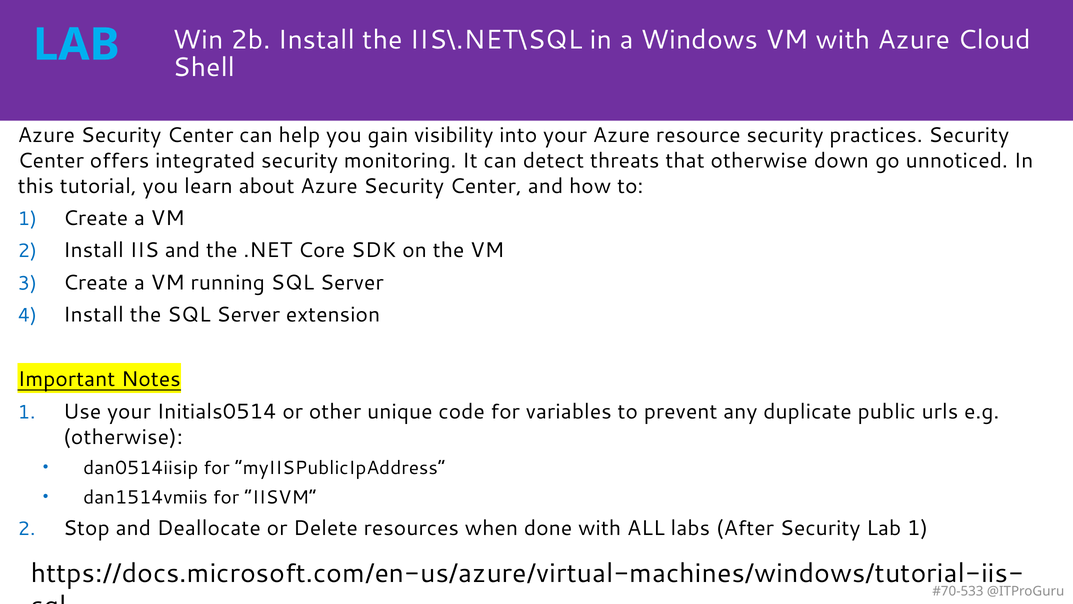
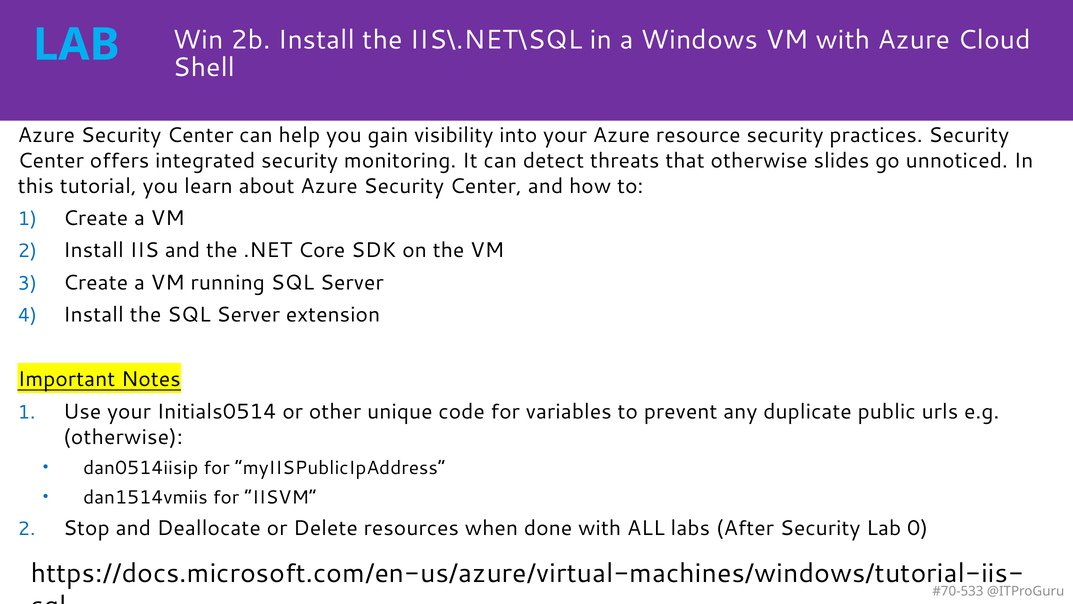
down: down -> slides (841, 160)
Lab 1: 1 -> 0 (918, 528)
